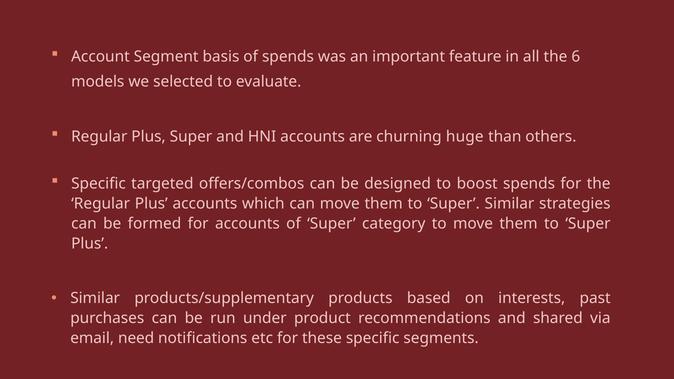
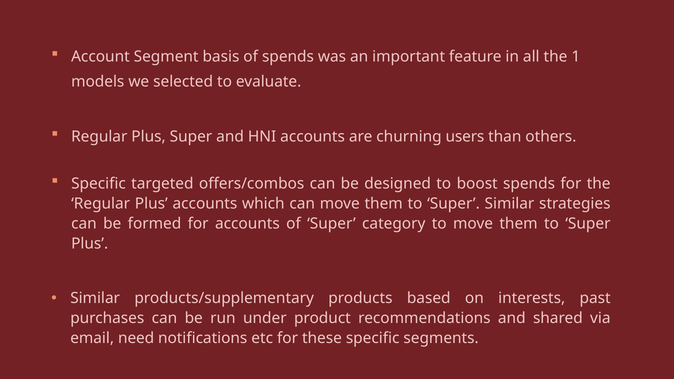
6: 6 -> 1 (576, 57)
huge: huge -> users (465, 137)
